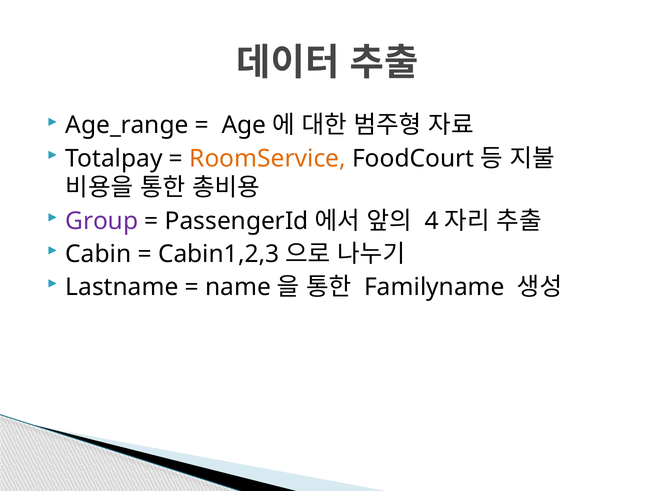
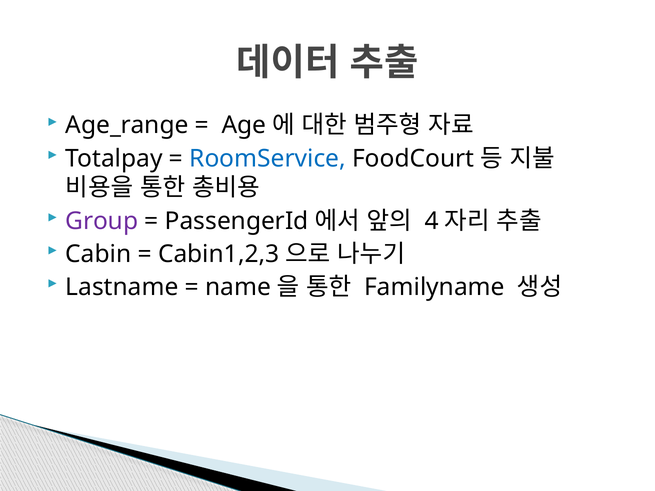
RoomService colour: orange -> blue (268, 158)
